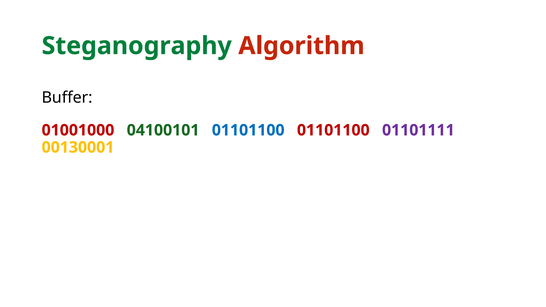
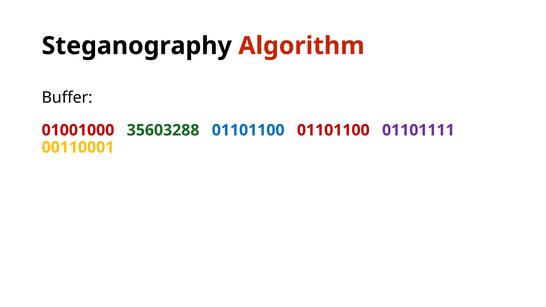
Steganography colour: green -> black (137, 46)
04100101: 04100101 -> 35603288 (163, 130)
00130001: 00130001 -> 00110001 (78, 147)
